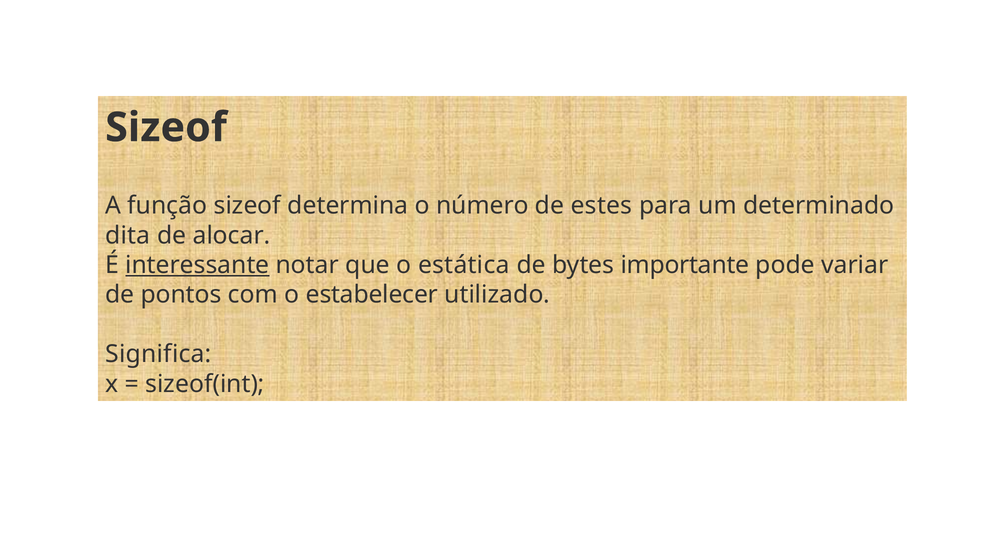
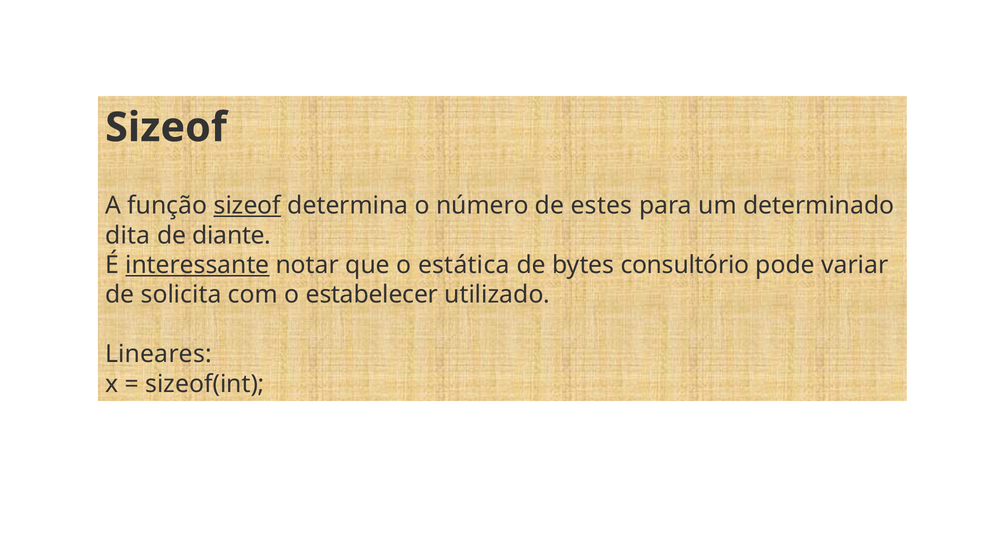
sizeof underline: none -> present (247, 206)
alocar: alocar -> diante (232, 235)
importante: importante -> consultório (685, 265)
pontos: pontos -> solicita (181, 295)
Significa: Significa -> Lineares (158, 354)
